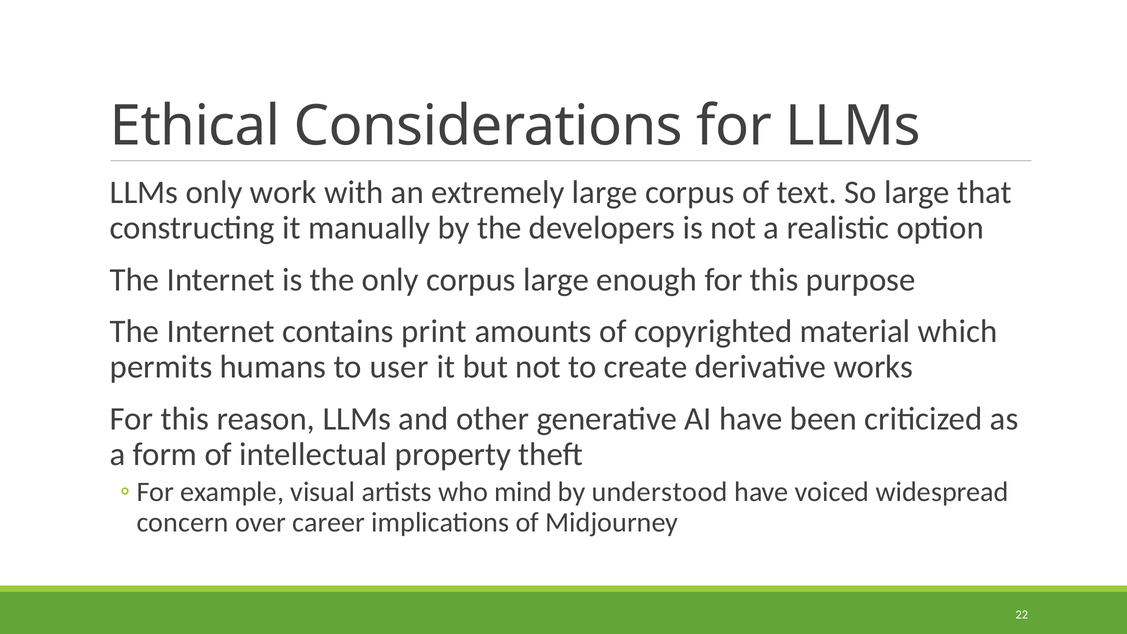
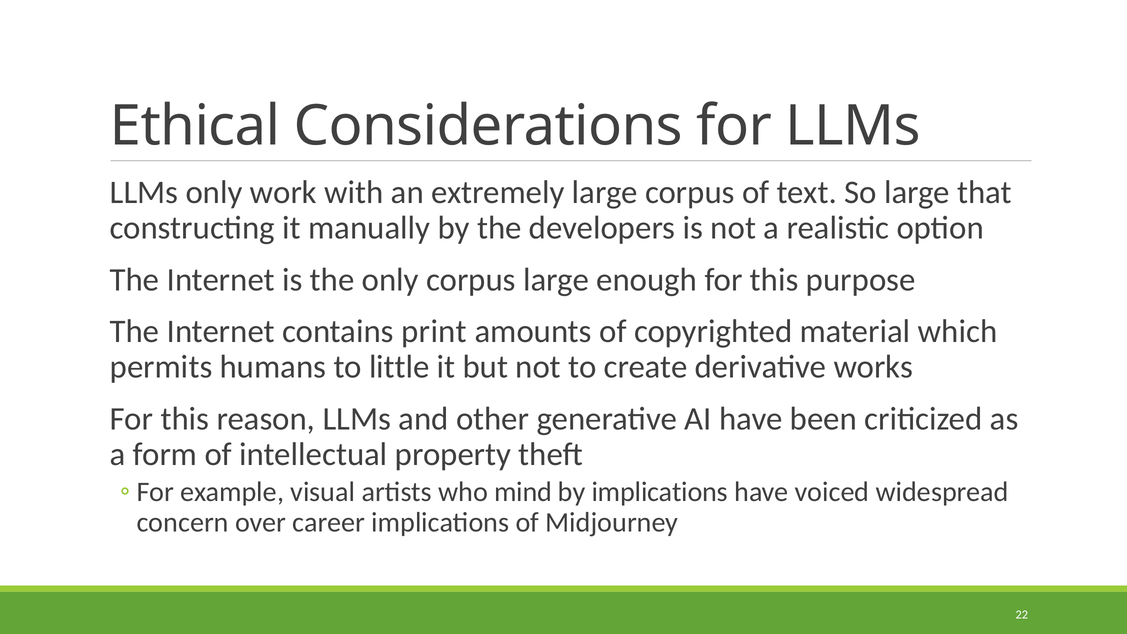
user: user -> little (399, 367)
by understood: understood -> implications (660, 492)
